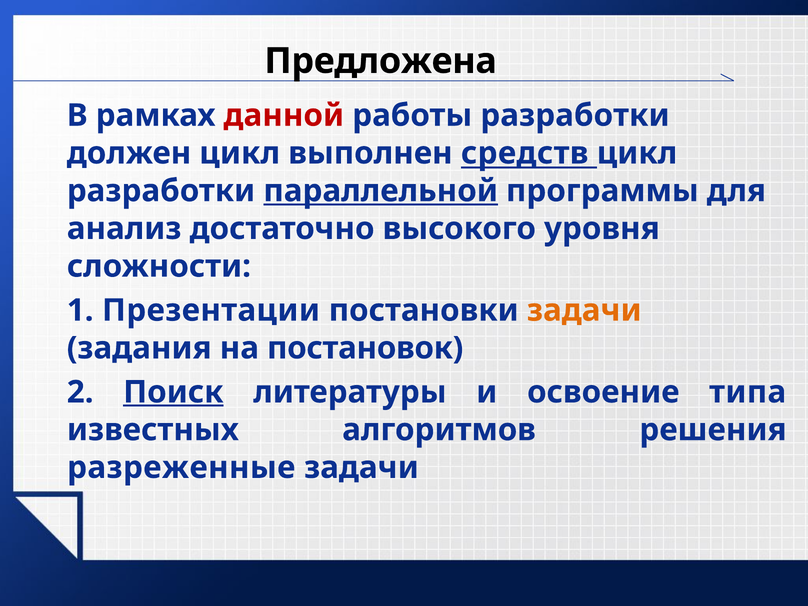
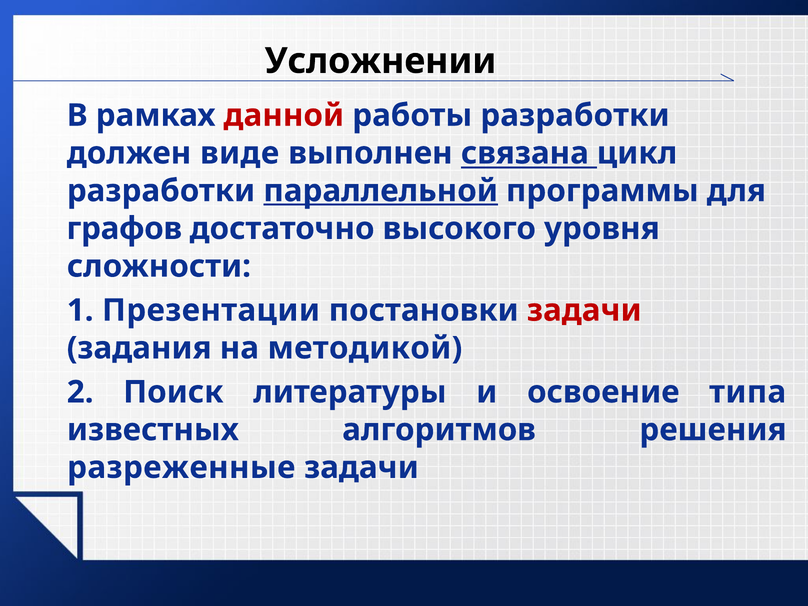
Предложена: Предложена -> Усложнении (380, 61)
должен цикл: цикл -> виде (240, 153)
средств: средств -> связана (525, 153)
анализ: анализ -> графов (124, 229)
задачи colour: orange -> red (584, 310)
постановок: постановок -> методикой (365, 348)
Поиск underline: present -> none (173, 392)
